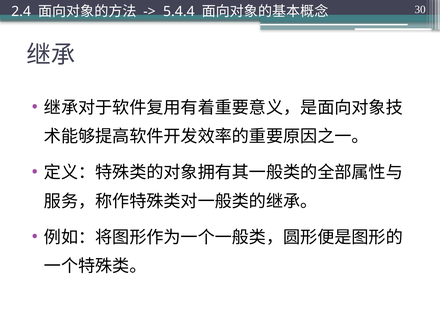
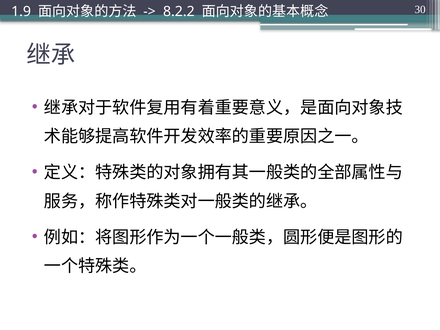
2.4: 2.4 -> 1.9 (21, 12)
5.4.4: 5.4.4 -> 8.2.2 (179, 12)
